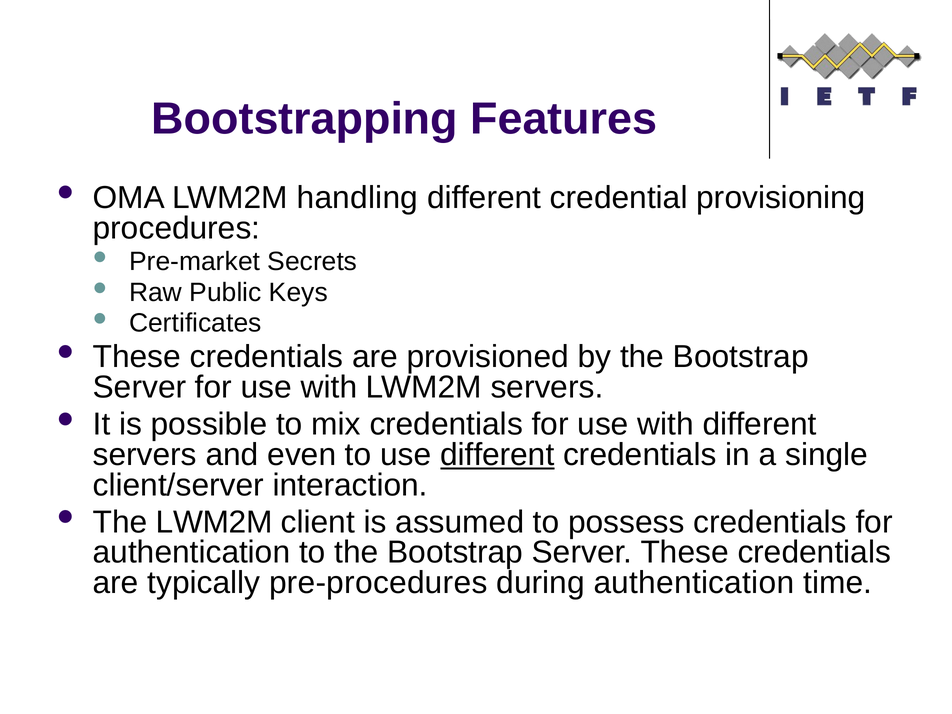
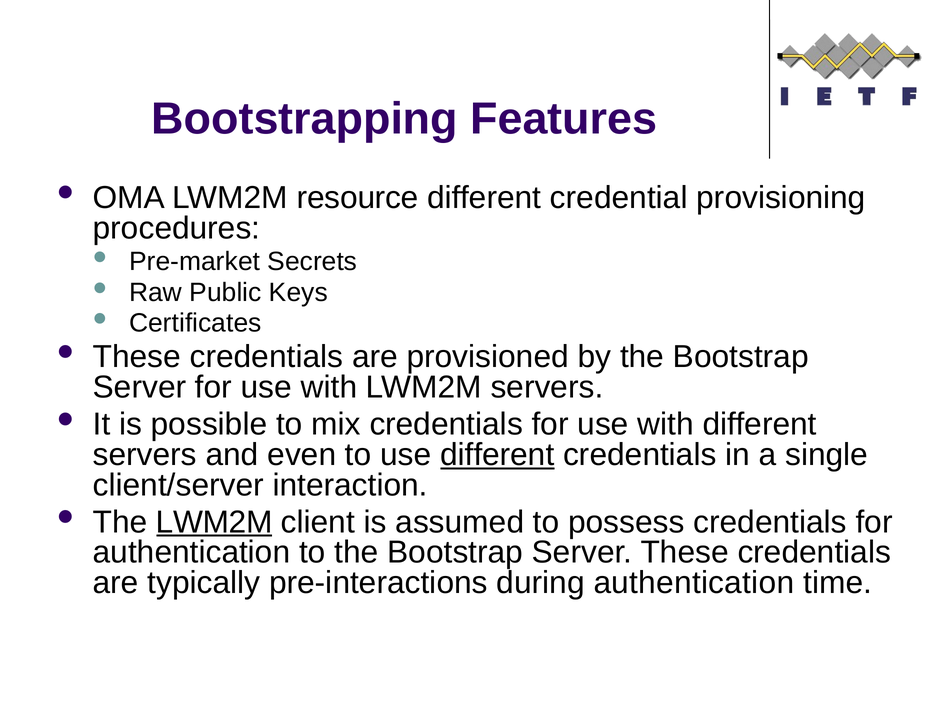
handling: handling -> resource (358, 198)
LWM2M underline: none -> present (214, 522)
pre-procedures: pre-procedures -> pre-interactions (378, 583)
